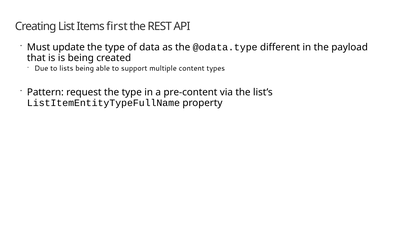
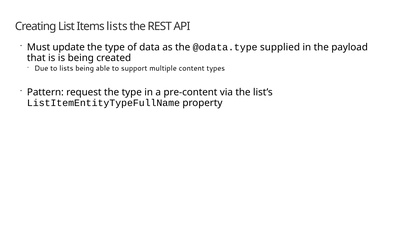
Items first: first -> lists (117, 26)
different: different -> supplied (280, 47)
